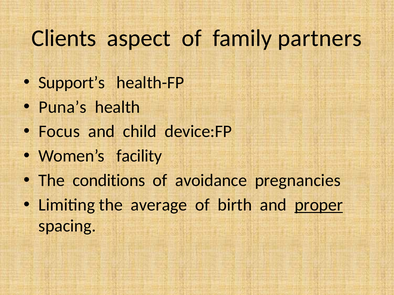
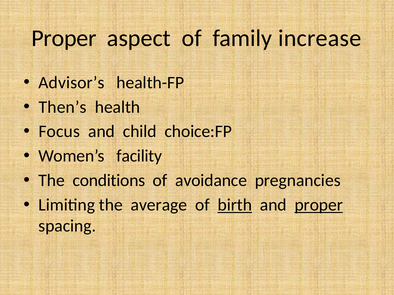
Clients: Clients -> Proper (64, 38)
partners: partners -> increase (320, 38)
Support’s: Support’s -> Advisor’s (71, 83)
Puna’s: Puna’s -> Then’s (63, 107)
device:FP: device:FP -> choice:FP (198, 132)
birth underline: none -> present (235, 205)
